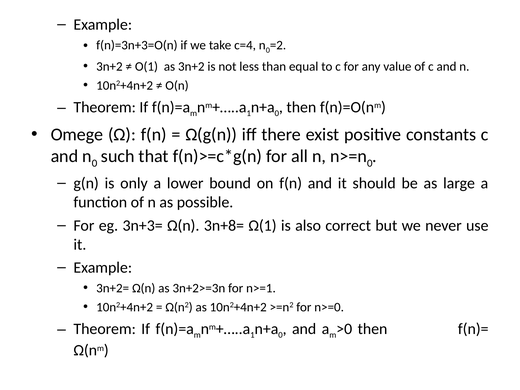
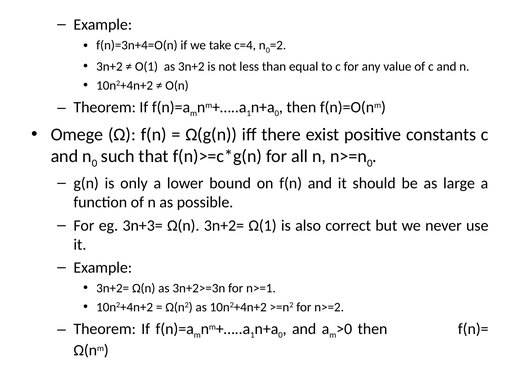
f(n)=3n+3=O(n: f(n)=3n+3=O(n -> f(n)=3n+4=O(n (137, 45)
Ω(n 3n+8=: 3n+8= -> 3n+2= (224, 225)
n>=0: n>=0 -> n>=2 (329, 307)
